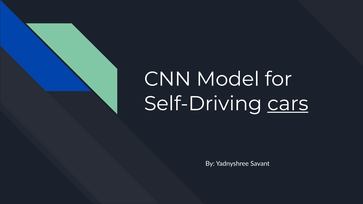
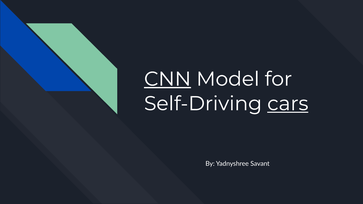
CNN underline: none -> present (168, 79)
